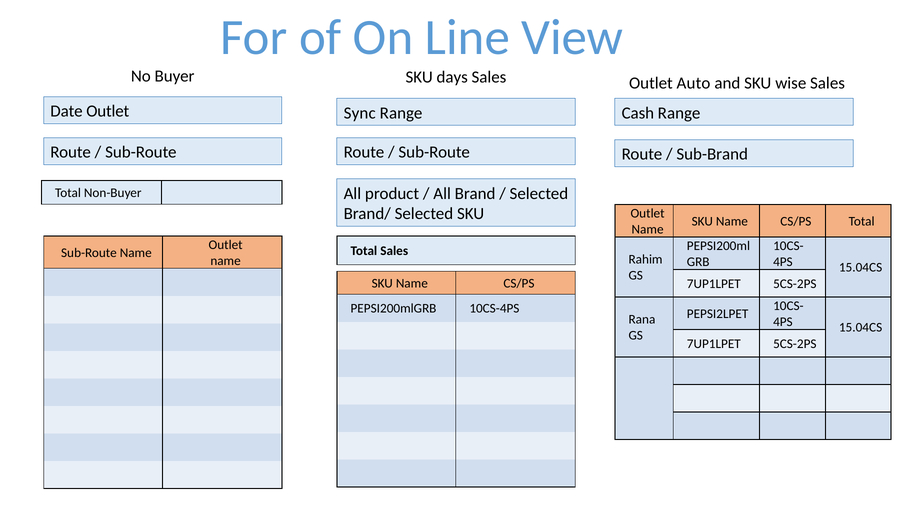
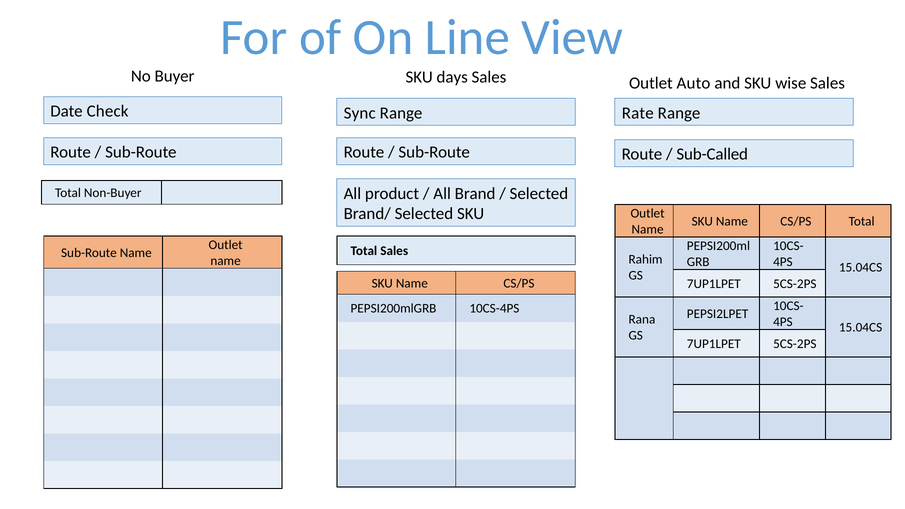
Date Outlet: Outlet -> Check (108, 111)
Cash: Cash -> Rate (638, 113)
Sub-Brand: Sub-Brand -> Sub-Called (712, 154)
